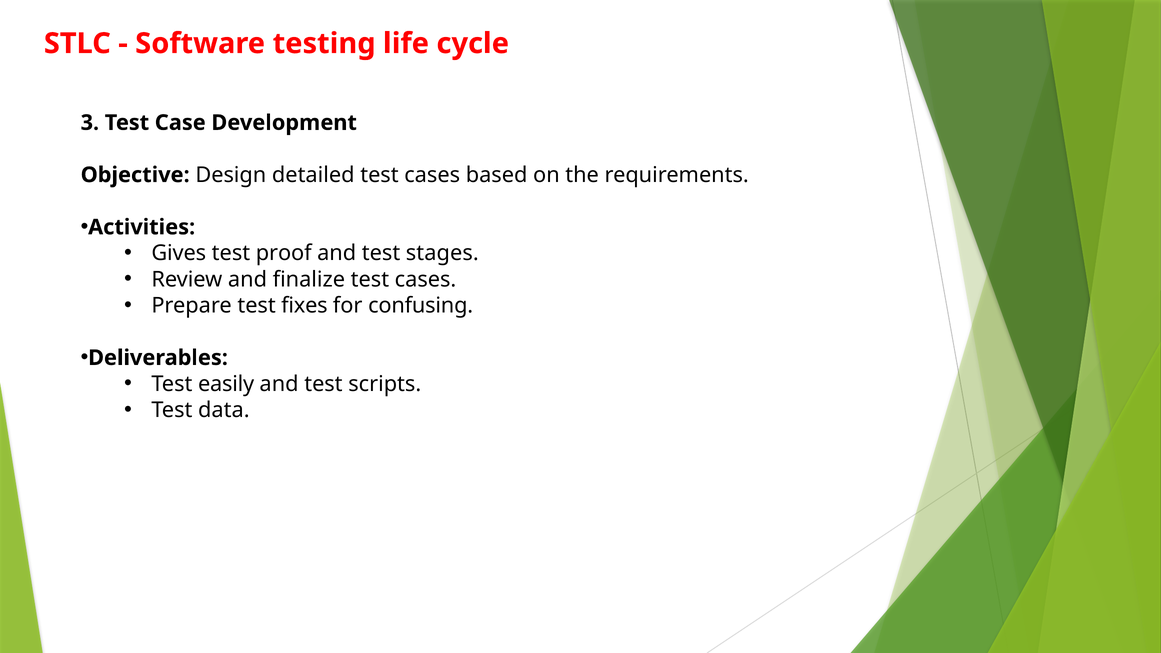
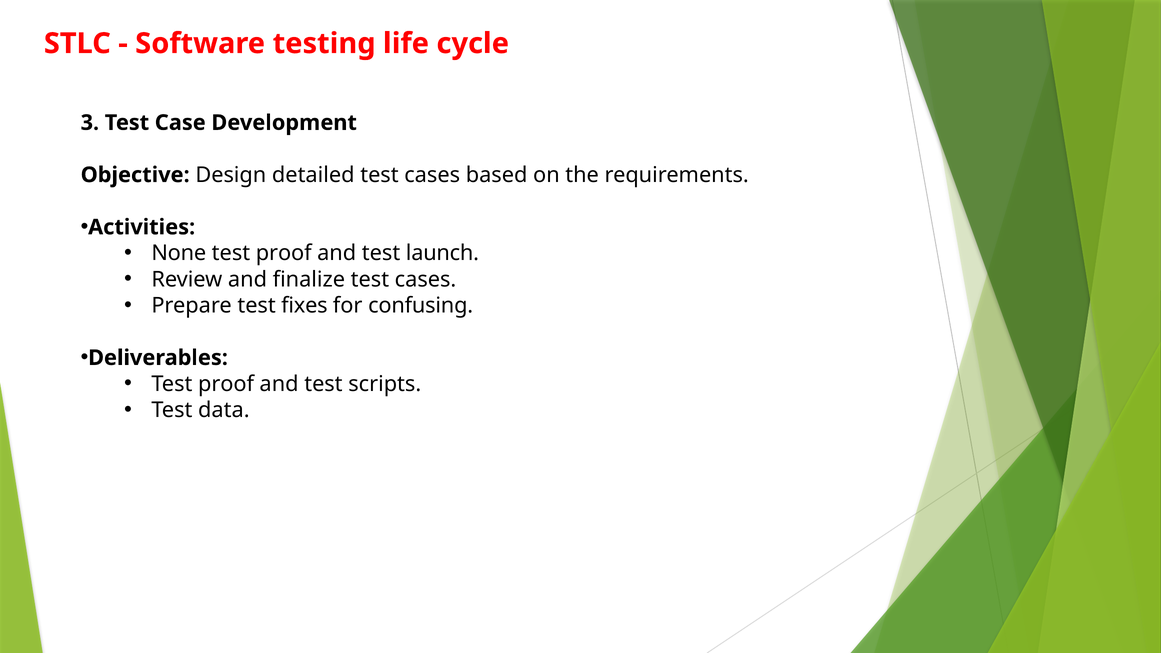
Gives: Gives -> None (179, 253)
stages: stages -> launch (442, 253)
easily: easily -> proof (226, 384)
